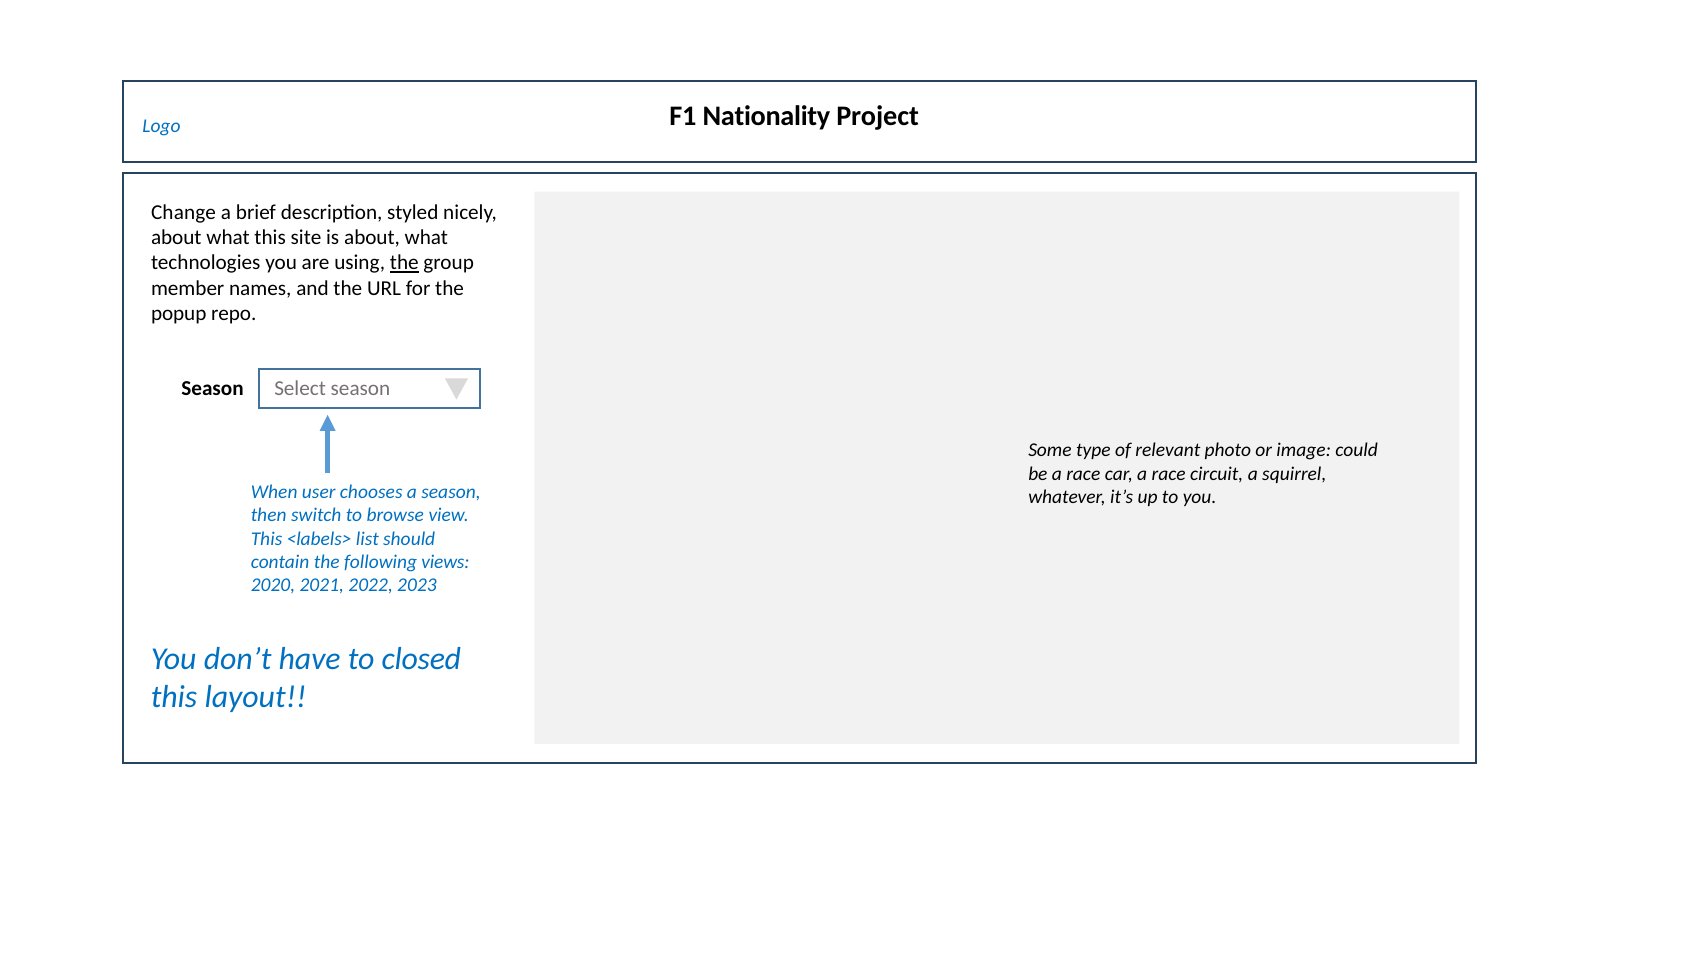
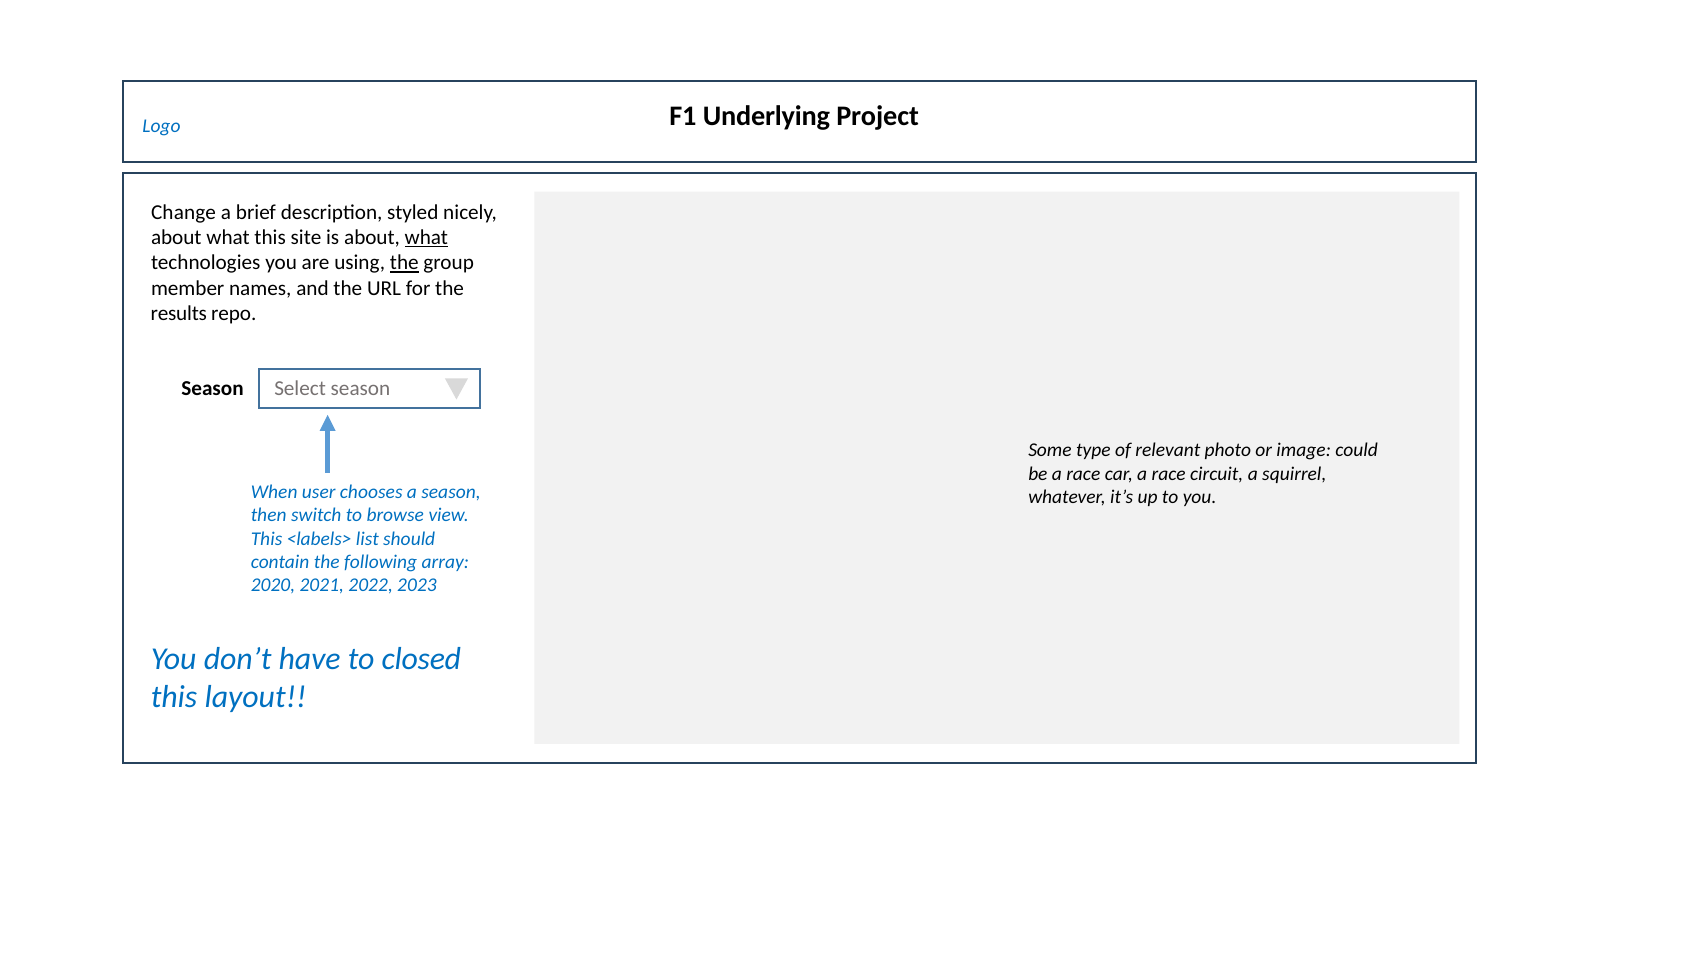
Nationality: Nationality -> Underlying (766, 116)
what underline: none -> present (426, 238)
popup: popup -> results (179, 314)
views: views -> array (445, 562)
